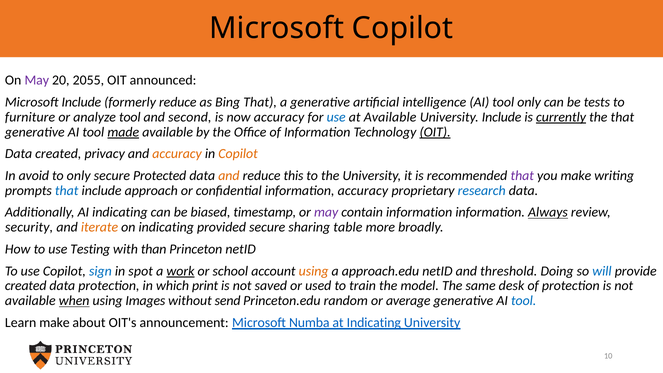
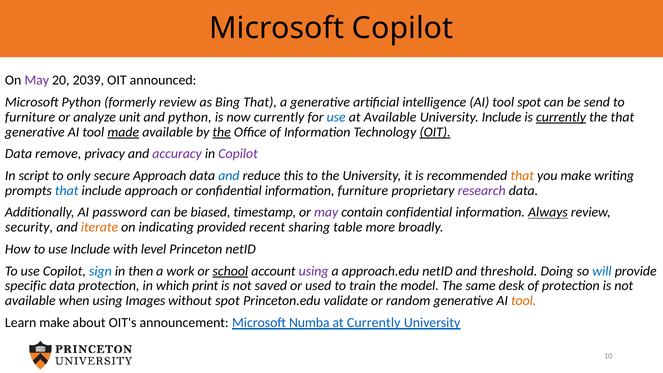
2055: 2055 -> 2039 (88, 80)
Microsoft Include: Include -> Python (81, 102)
formerly reduce: reduce -> review (178, 102)
tool only: only -> spot (529, 102)
tests: tests -> send (597, 102)
analyze tool: tool -> unit (130, 117)
and second: second -> python (190, 117)
now accuracy: accuracy -> currently (279, 117)
the underline: none -> present (222, 132)
Data created: created -> remove (58, 154)
accuracy colour: orange -> purple (177, 154)
Copilot colour: orange -> purple (238, 154)
avoid: avoid -> script (34, 176)
secure Protected: Protected -> Approach (160, 176)
and colour: orange -> blue (229, 176)
that colour: purple -> orange (522, 176)
information accuracy: accuracy -> furniture (363, 191)
research colour: blue -> purple (482, 191)
AI indicating: indicating -> password (120, 212)
contain information: information -> confidential (419, 212)
provided secure: secure -> recent (267, 227)
use Testing: Testing -> Include (90, 249)
than: than -> level (154, 249)
spot: spot -> then (141, 271)
work underline: present -> none (180, 271)
school underline: none -> present (230, 271)
using colour: orange -> purple (314, 271)
created: created -> specific (26, 286)
when underline: present -> none (74, 301)
without send: send -> spot (227, 301)
random: random -> validate (346, 301)
average: average -> random (408, 301)
tool colour: blue -> orange (524, 301)
at Indicating: Indicating -> Currently (374, 323)
